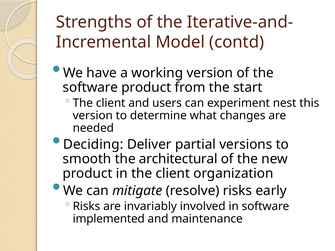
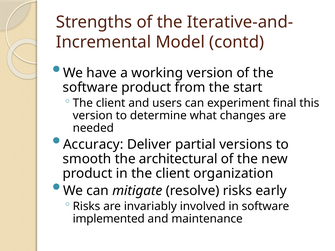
nest: nest -> final (285, 103)
Deciding: Deciding -> Accuracy (93, 145)
